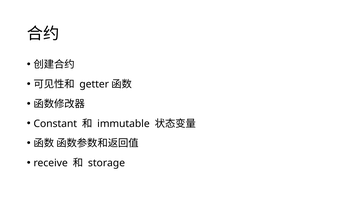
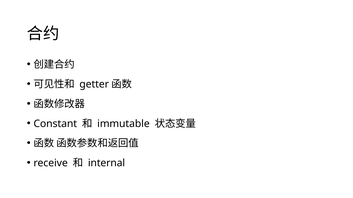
storage: storage -> internal (107, 163)
